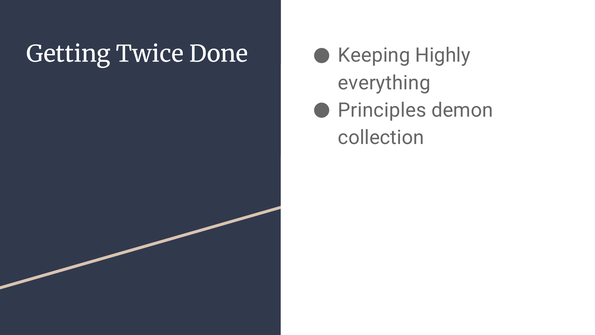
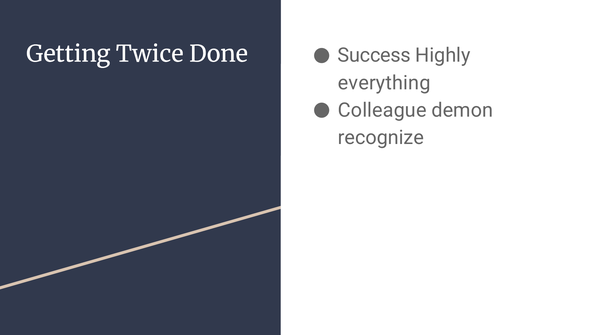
Keeping: Keeping -> Success (374, 55)
Principles: Principles -> Colleague (382, 110)
collection: collection -> recognize (381, 137)
